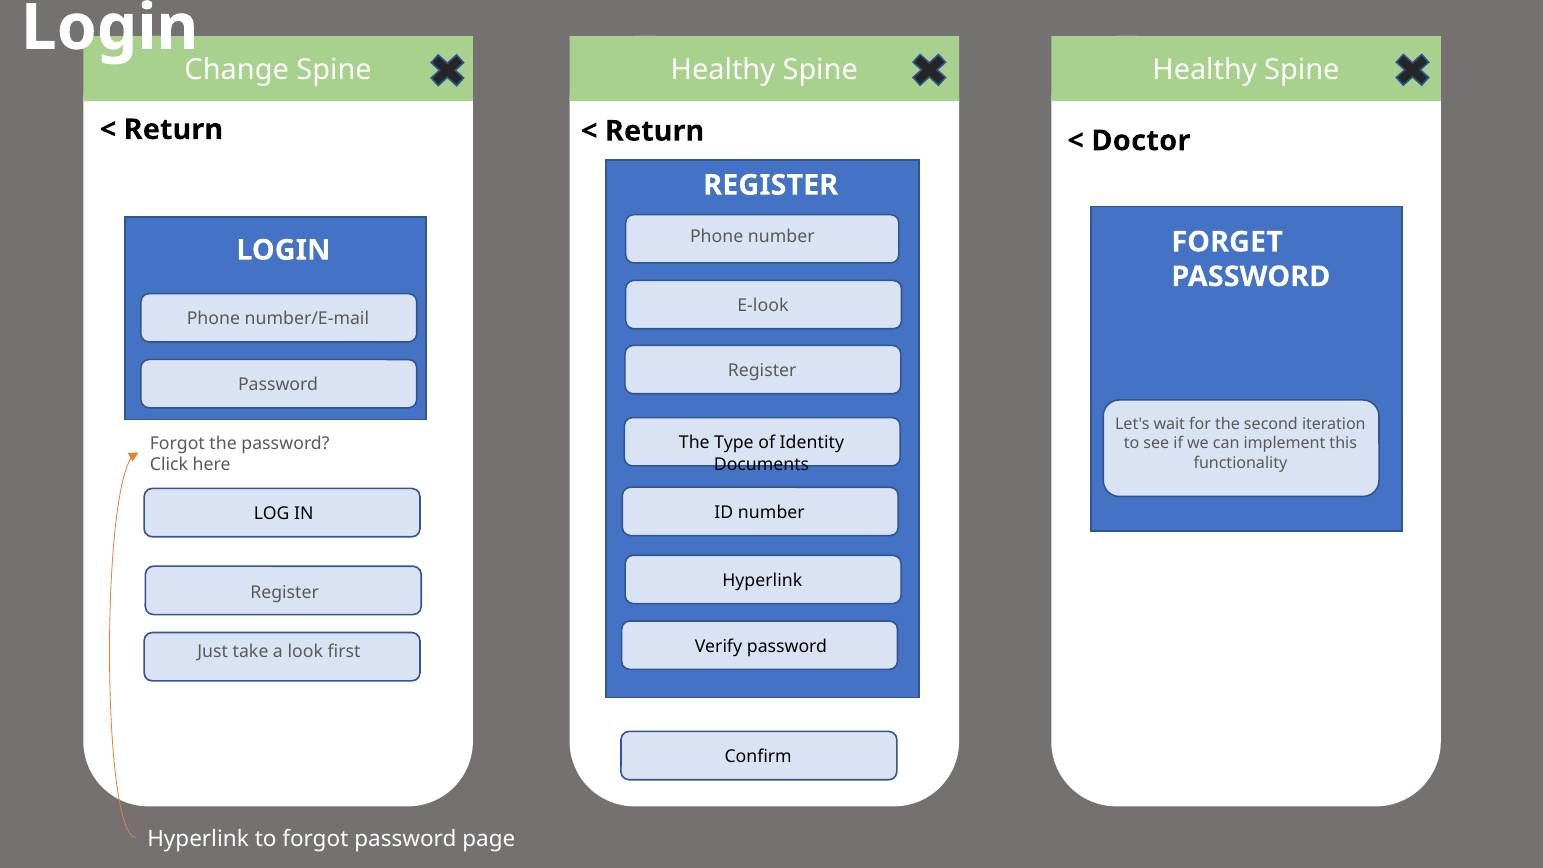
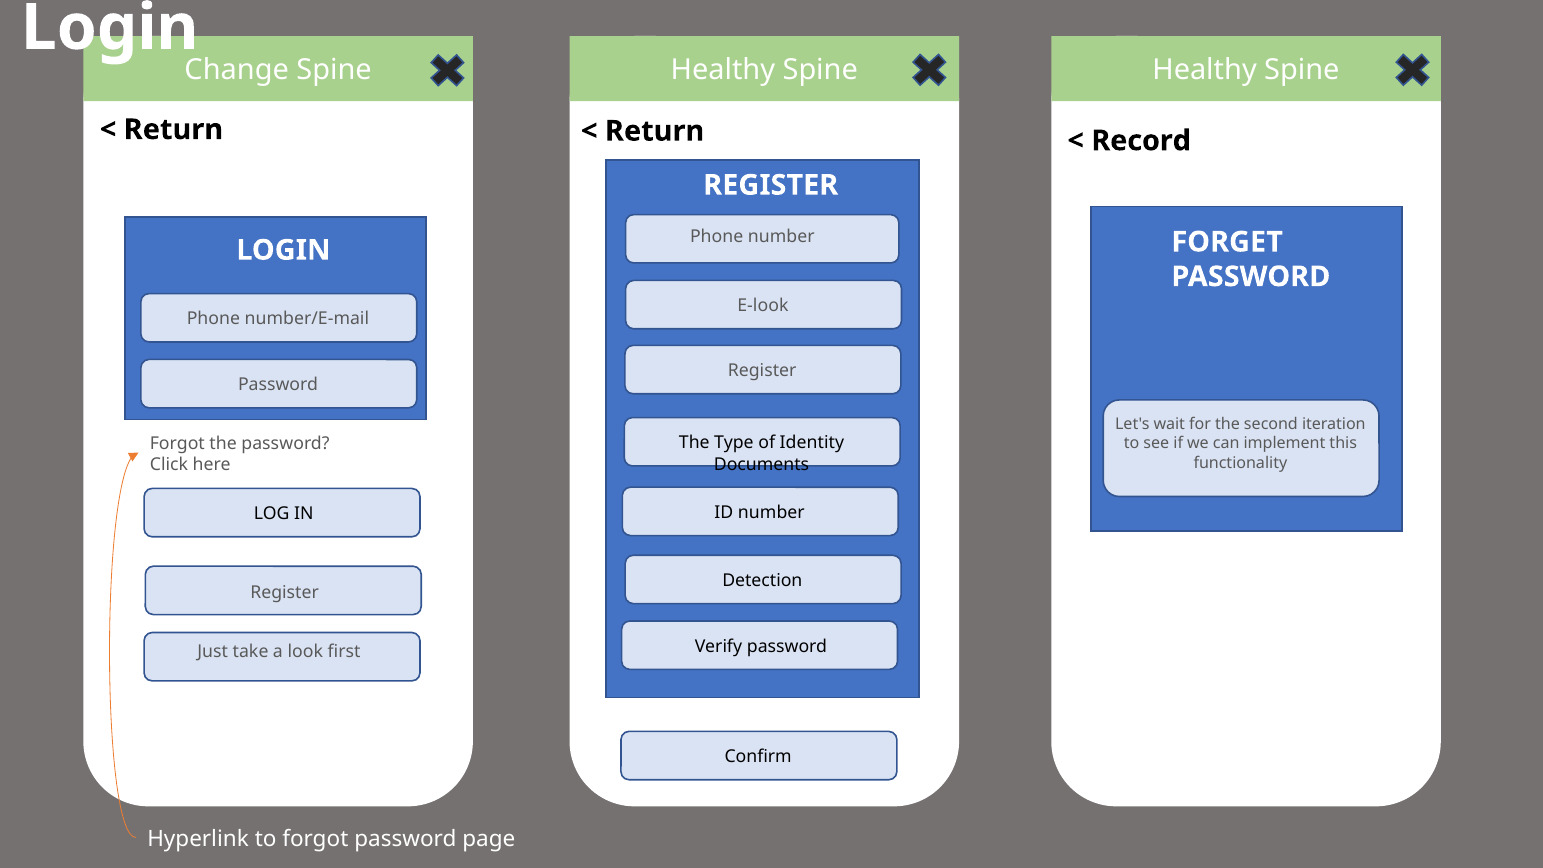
Doctor: Doctor -> Record (1141, 141)
Hyperlink: Hyperlink -> Detection (762, 581)
